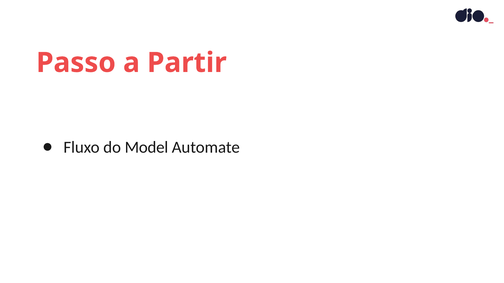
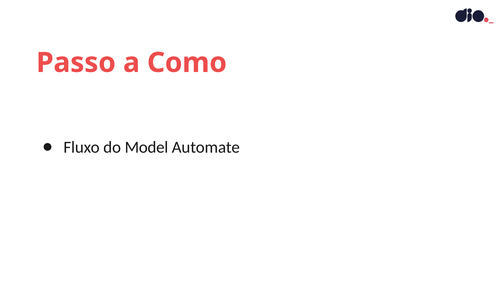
Partir: Partir -> Como (187, 63)
